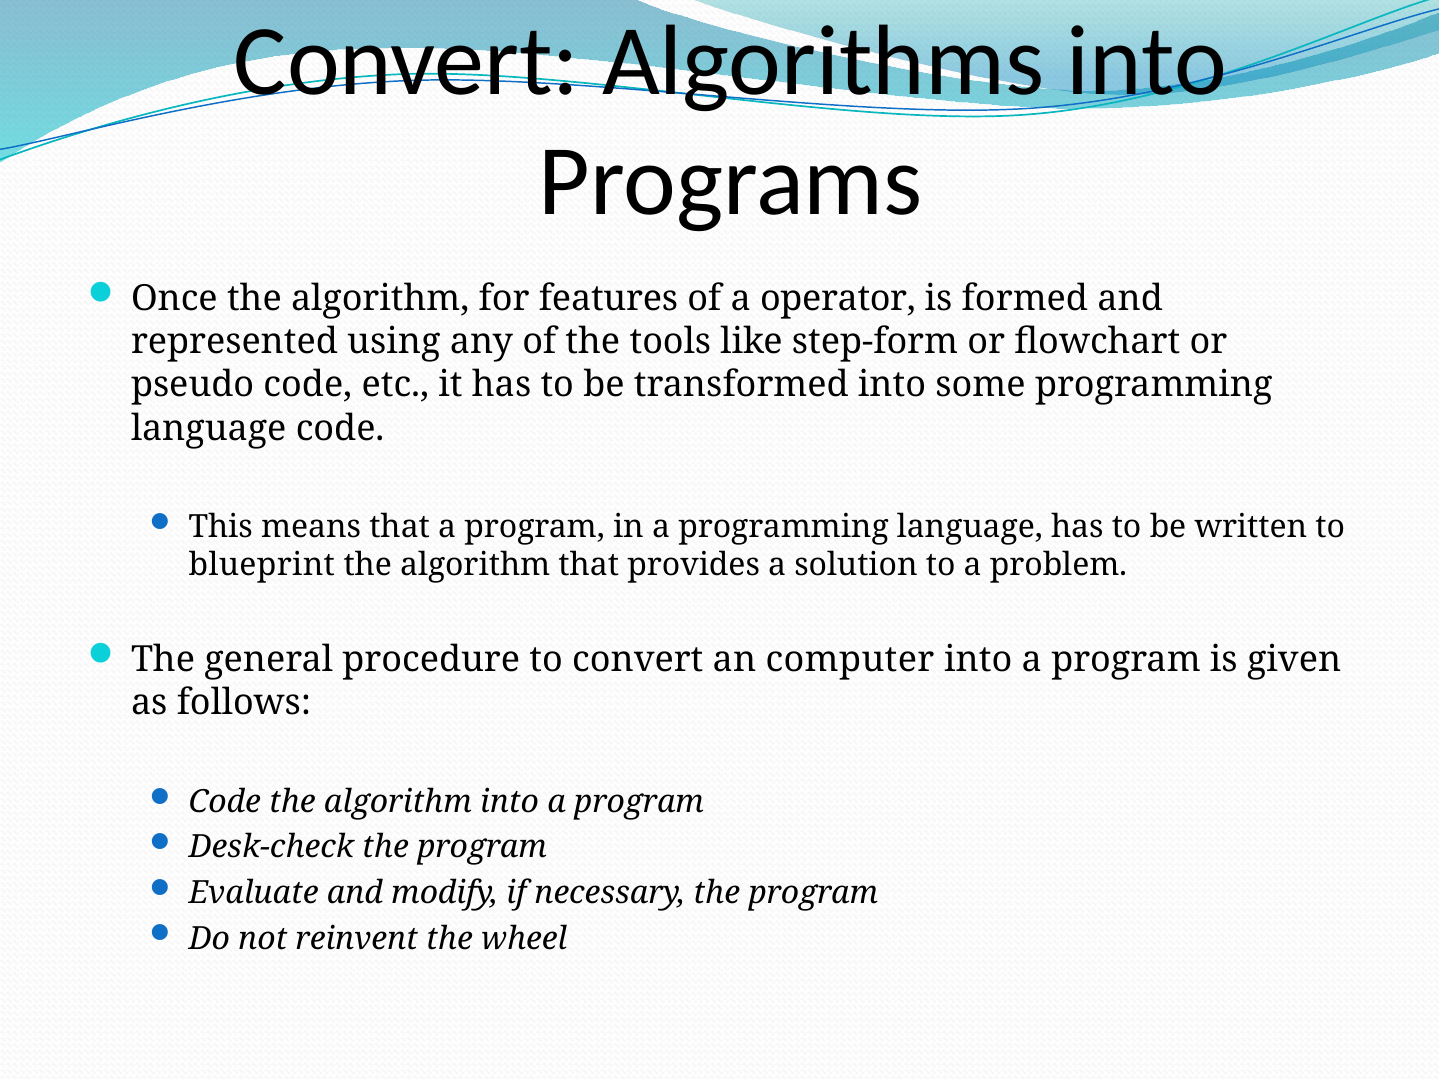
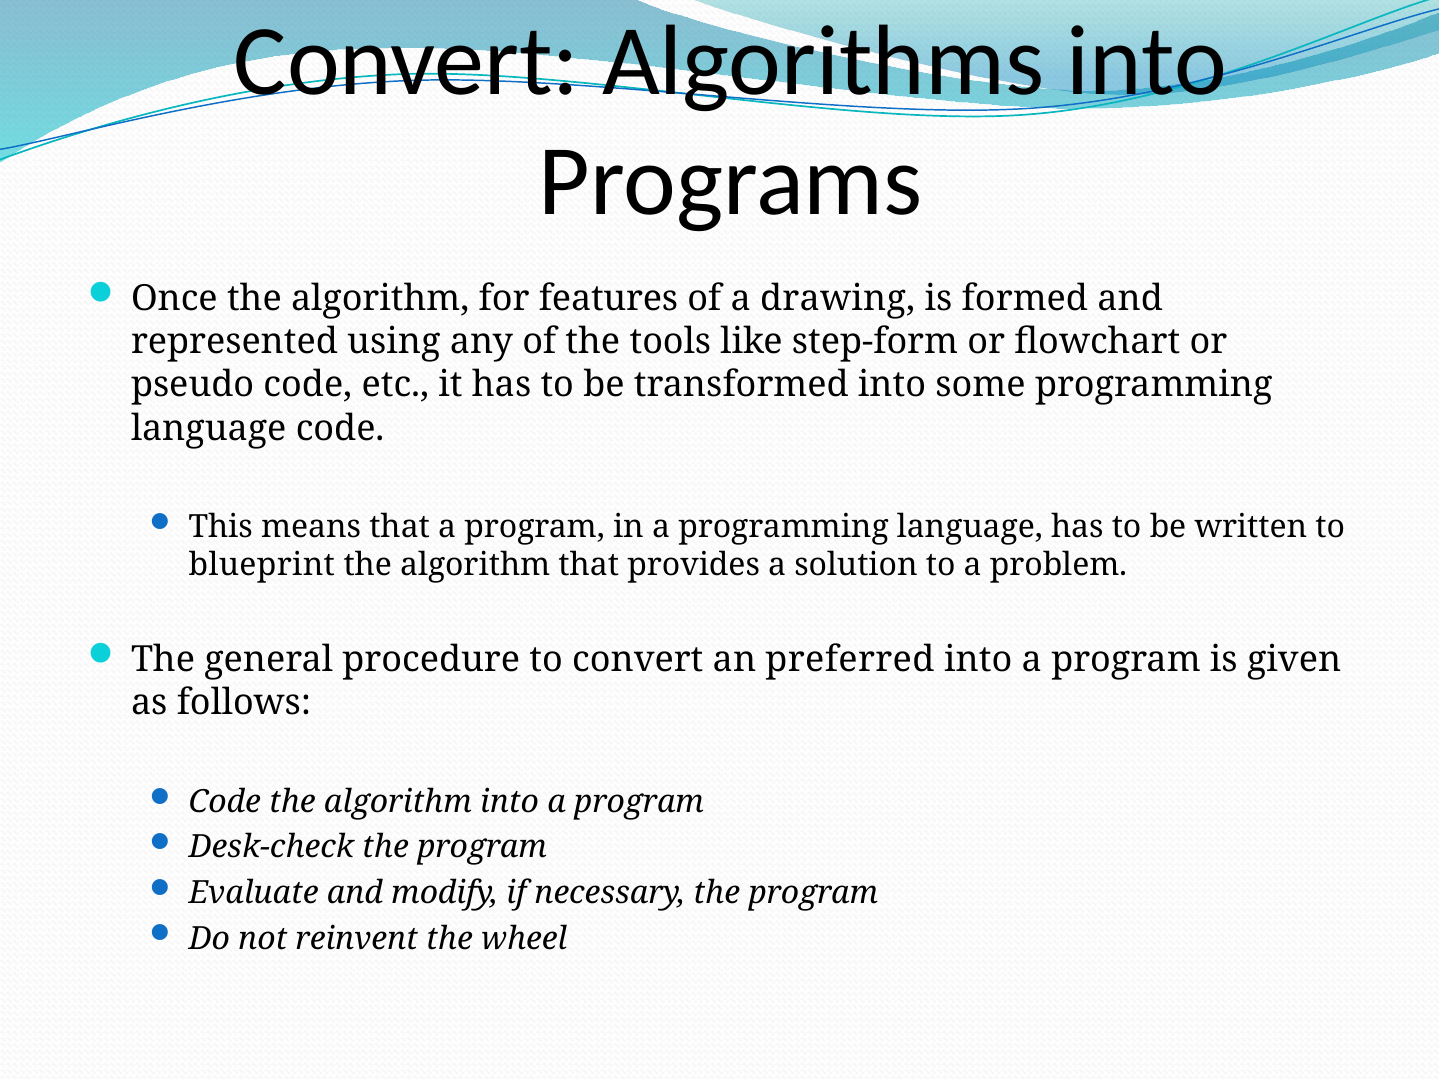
operator: operator -> drawing (838, 299)
computer: computer -> preferred (850, 660)
